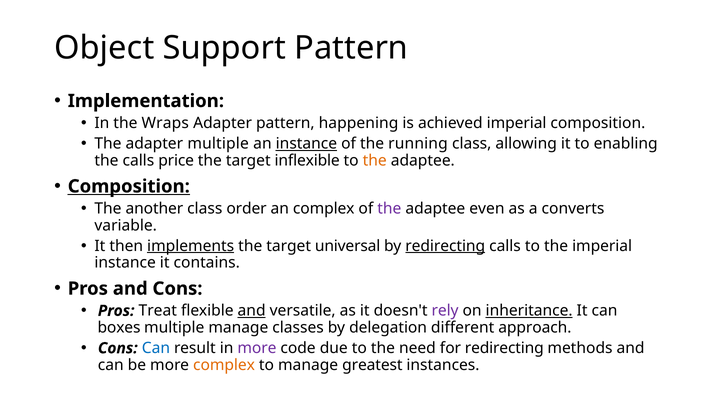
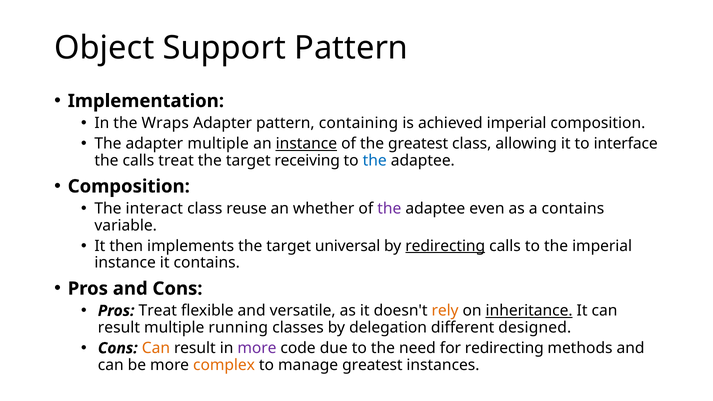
happening: happening -> containing (358, 123)
the running: running -> greatest (418, 144)
enabling: enabling -> interface (626, 144)
calls price: price -> treat (176, 161)
inflexible: inflexible -> receiving (307, 161)
the colour: orange -> blue (375, 161)
Composition underline: present -> none (129, 186)
another: another -> interact (154, 209)
order: order -> reuse (247, 209)
an complex: complex -> whether (324, 209)
a converts: converts -> contains (573, 209)
implements underline: present -> none (191, 246)
and underline: present -> none (252, 311)
rely colour: purple -> orange (445, 311)
boxes: boxes -> result (119, 328)
multiple manage: manage -> running (238, 328)
approach: approach -> designed (535, 328)
Can colour: blue -> orange (156, 348)
